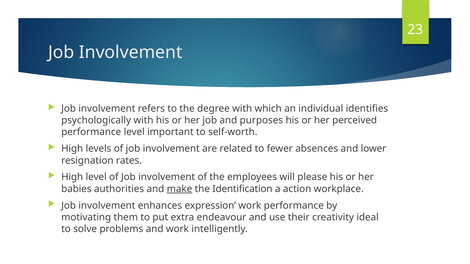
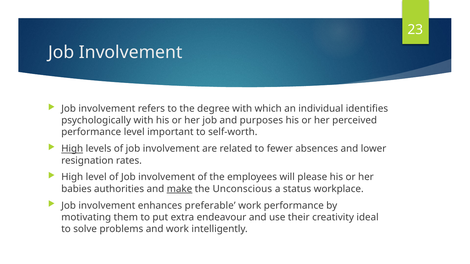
High underline: none -> present (72, 149)
Identification: Identification -> Unconscious (242, 189)
action: action -> status (297, 189)
expression: expression -> preferable (210, 206)
